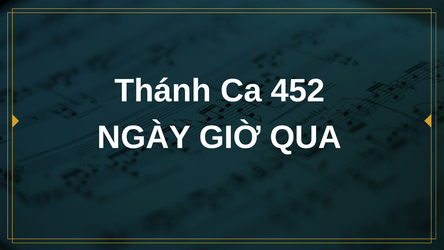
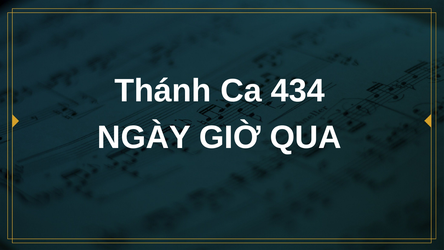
452: 452 -> 434 (298, 91)
